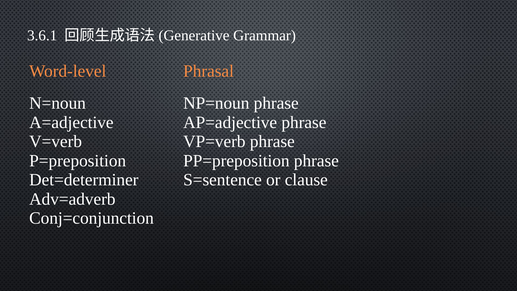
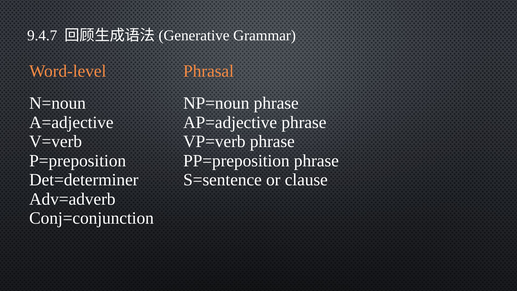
3.6.1: 3.6.1 -> 9.4.7 (42, 36)
